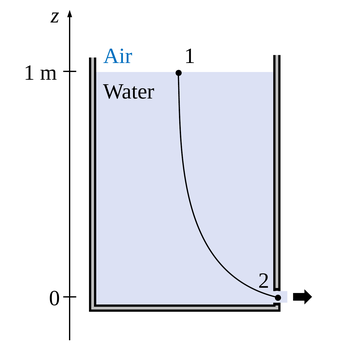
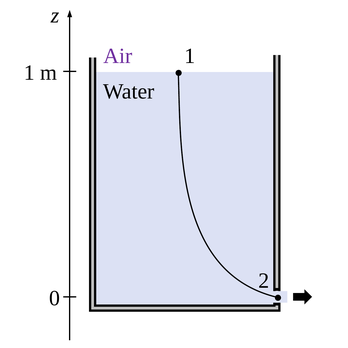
Air colour: blue -> purple (118, 56)
